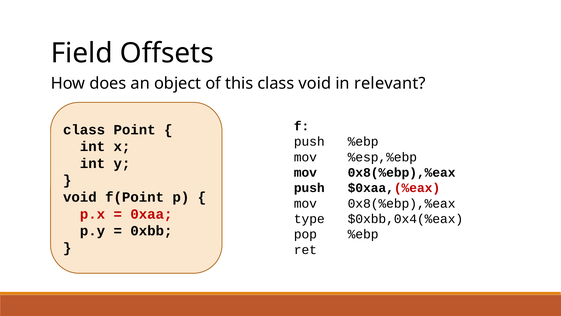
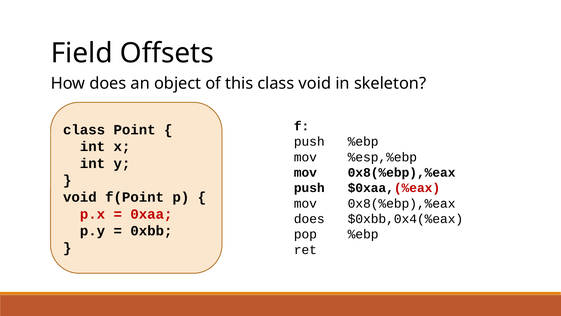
relevant: relevant -> skeleton (390, 83)
type: type -> does (309, 219)
